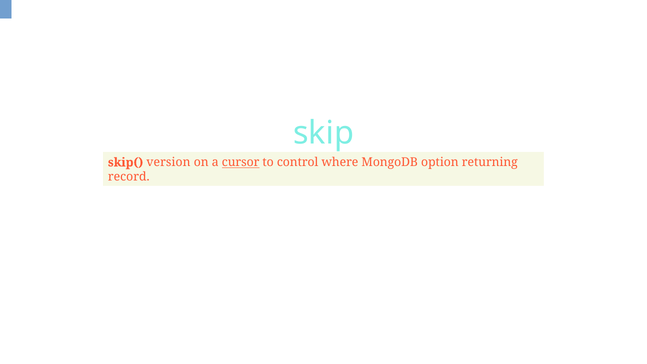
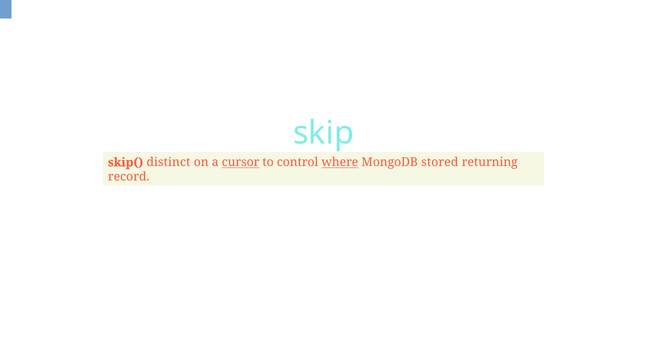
version: version -> distinct (168, 162)
where underline: none -> present (340, 162)
option: option -> stored (440, 162)
